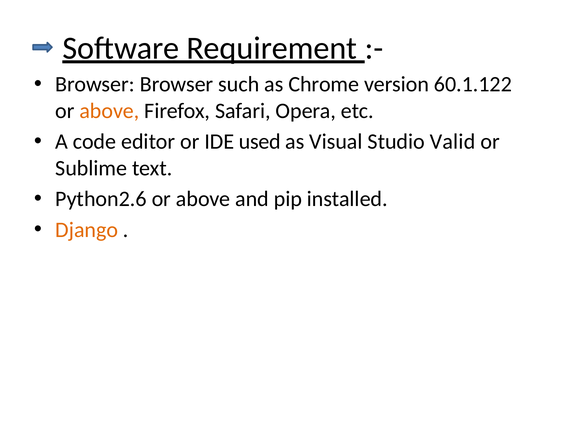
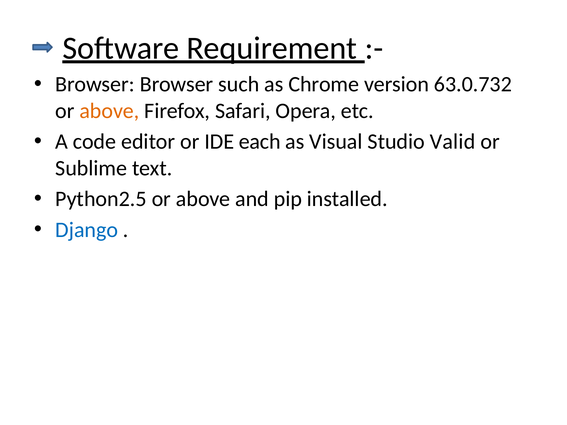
60.1.122: 60.1.122 -> 63.0.732 (473, 84)
used: used -> each (260, 142)
Python2.6: Python2.6 -> Python2.5 (101, 199)
Django colour: orange -> blue (87, 230)
